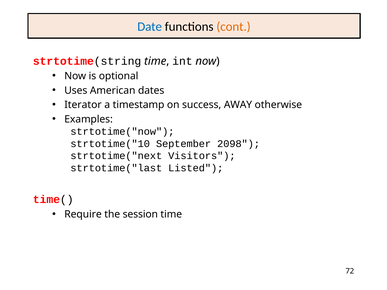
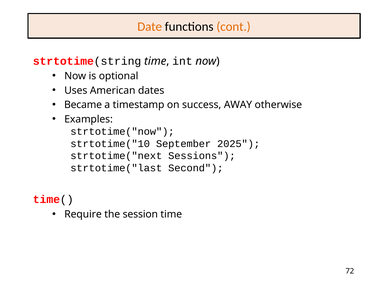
Date colour: blue -> orange (150, 27)
Iterator: Iterator -> Became (83, 105)
2098: 2098 -> 2025 (239, 144)
Visitors: Visitors -> Sessions (202, 156)
Listed: Listed -> Second (196, 168)
